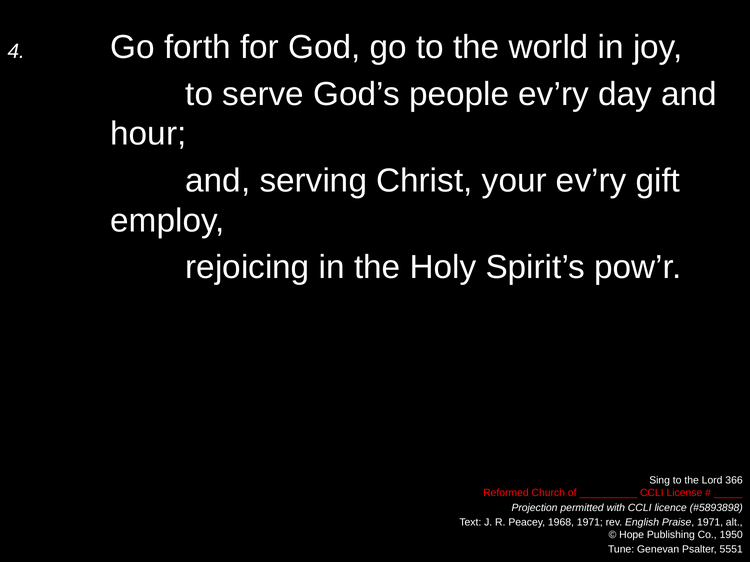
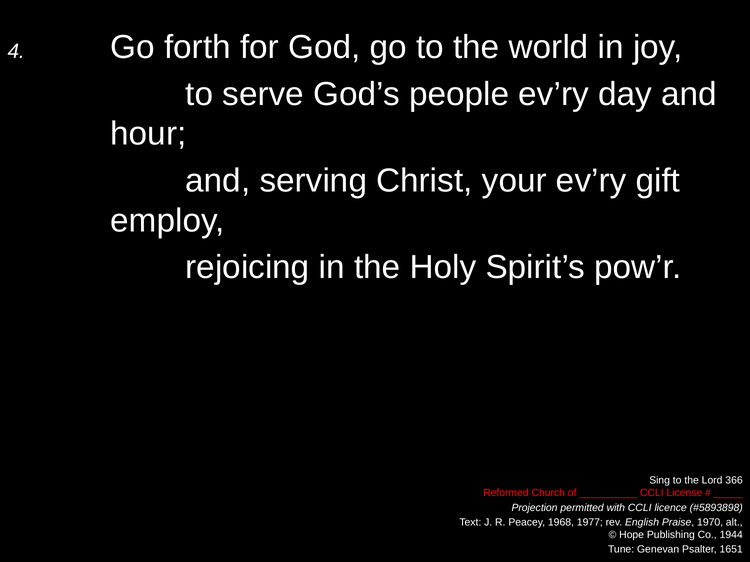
1968 1971: 1971 -> 1977 (590, 523)
Praise 1971: 1971 -> 1970 (710, 523)
1950: 1950 -> 1944 (731, 535)
5551: 5551 -> 1651 (731, 550)
